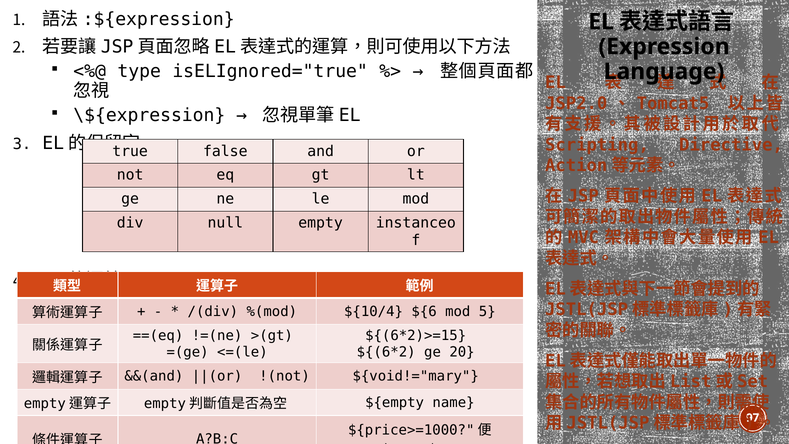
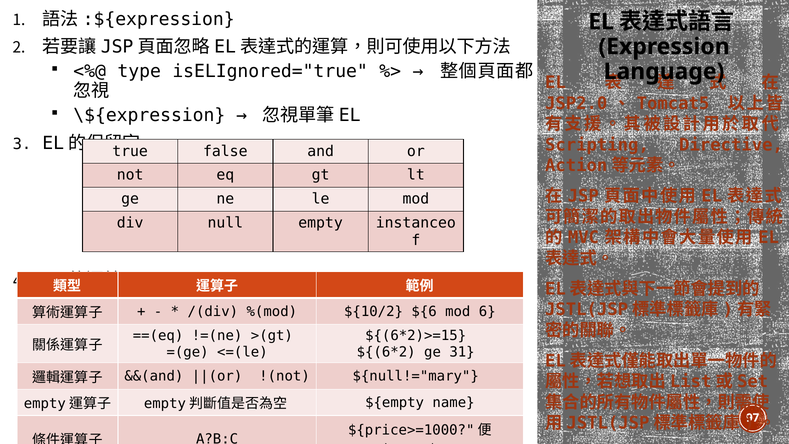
${10/4: ${10/4 -> ${10/2 (374, 311)
5: 5 -> 6 (487, 311)
20: 20 -> 31 (462, 352)
${void!="mary: ${void!="mary -> ${null!="mary (416, 376)
